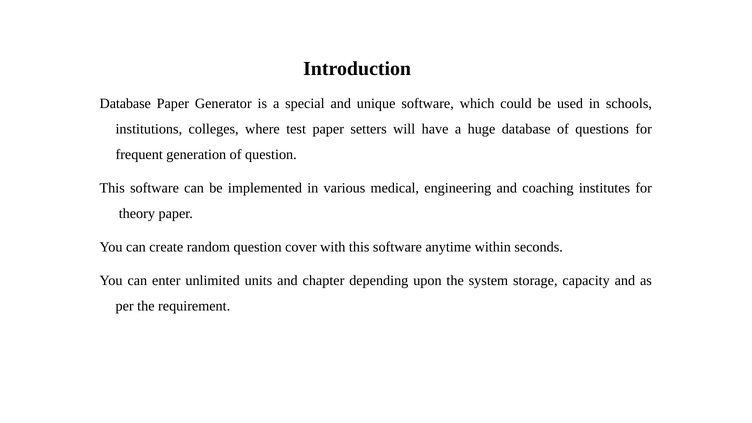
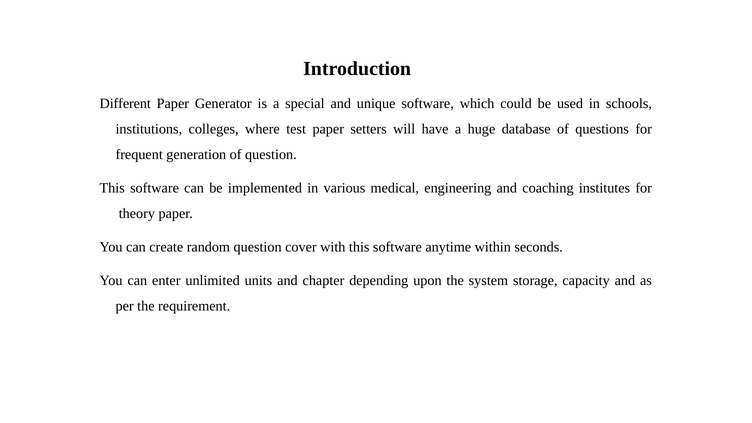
Database: Database -> Different (125, 103)
